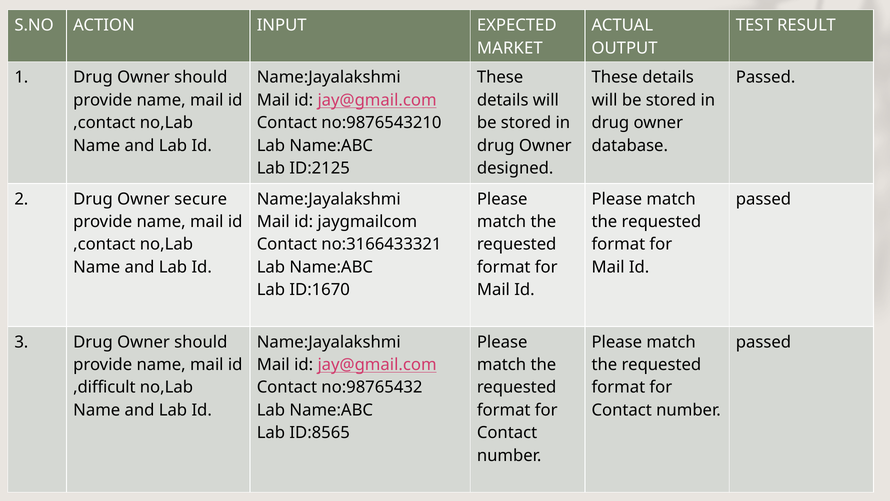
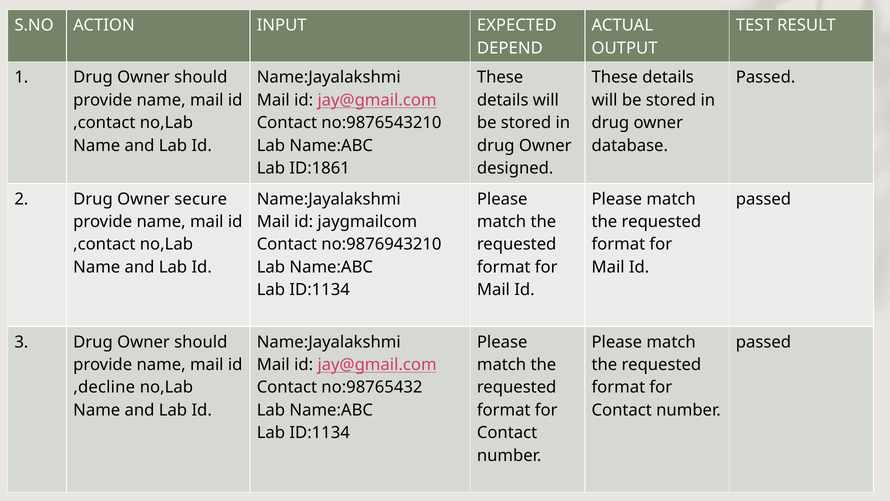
MARKET: MARKET -> DEPEND (510, 48)
ID:2125: ID:2125 -> ID:1861 (320, 168)
no:3166433321: no:3166433321 -> no:9876943210 (381, 244)
ID:1670: ID:1670 -> ID:1134 (320, 290)
,difficult: ,difficult -> ,decline (104, 387)
ID:8565: ID:8565 -> ID:1134 (320, 433)
